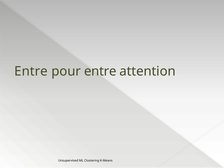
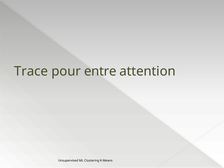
Entre: Entre -> Trace (31, 71)
